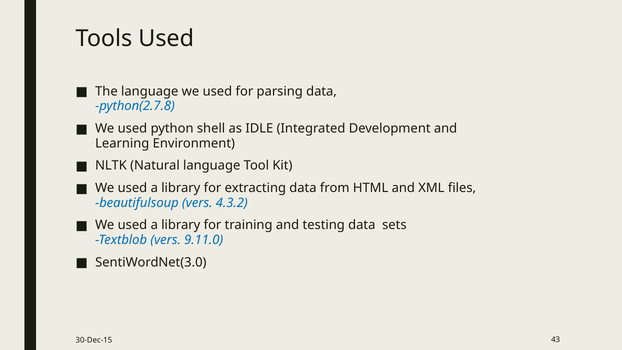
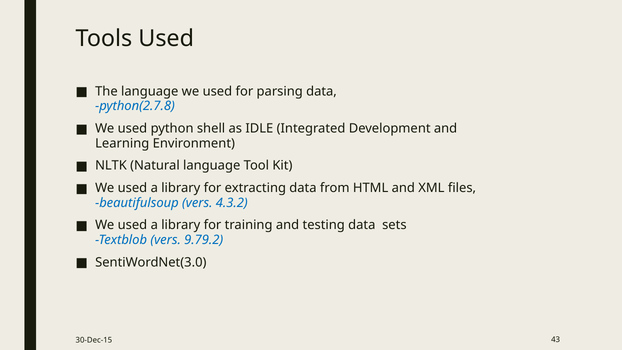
9.11.0: 9.11.0 -> 9.79.2 (204, 240)
